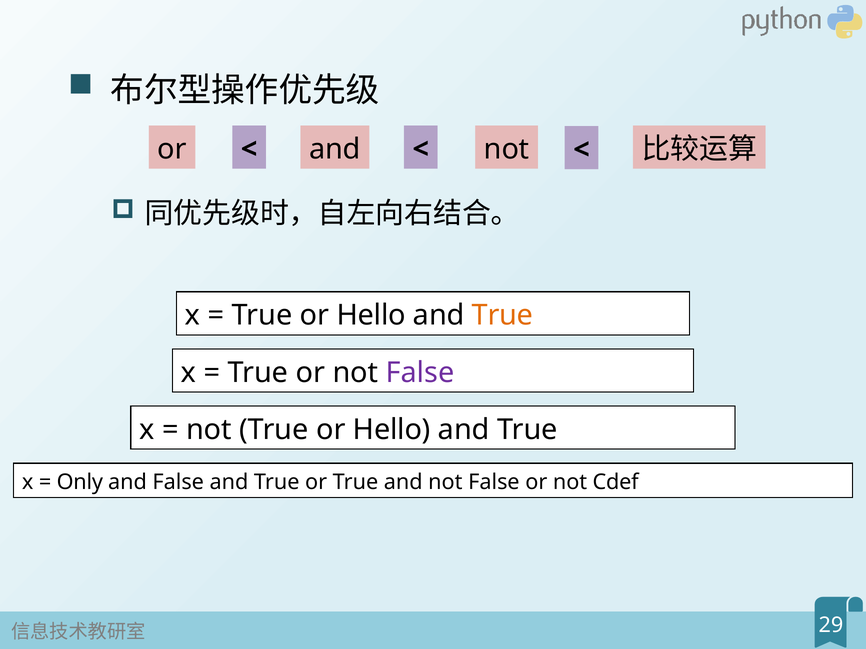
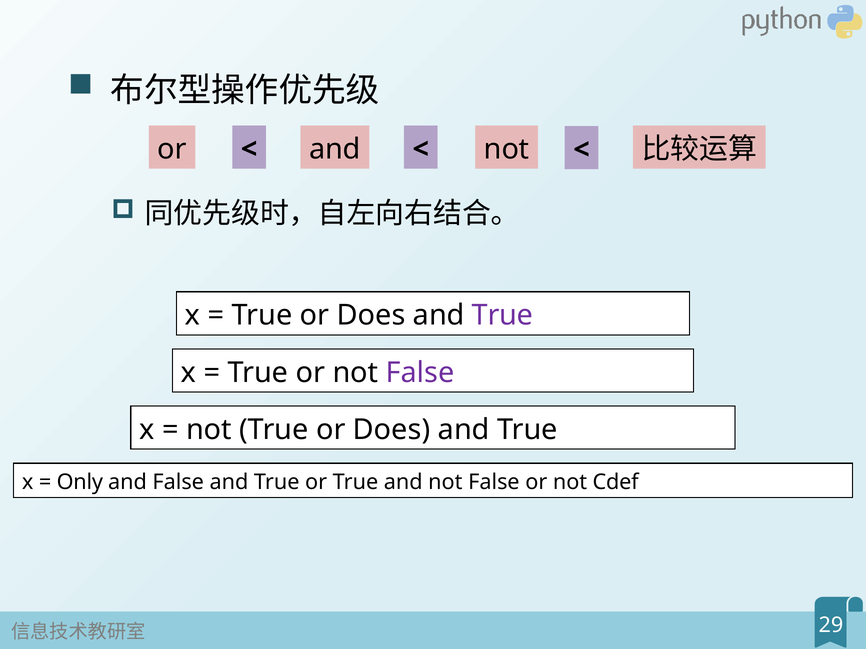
Hello: Hello -> Does (371, 316)
True colour: orange -> purple (503, 316)
not True or Hello: Hello -> Does (392, 430)
